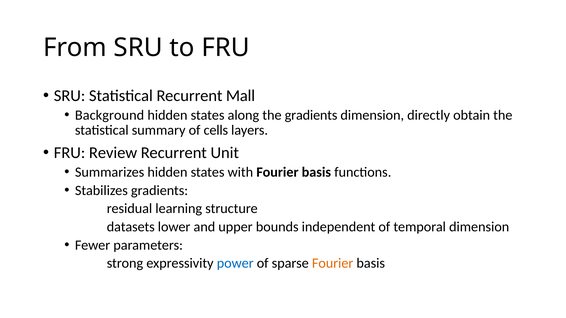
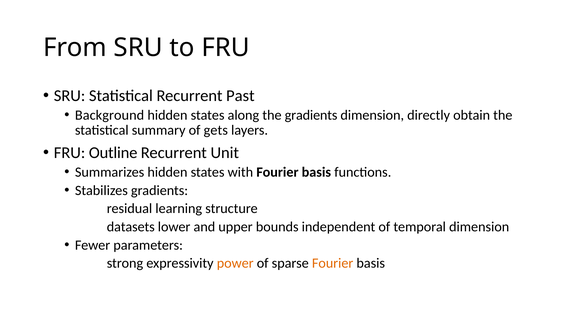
Mall: Mall -> Past (240, 96)
cells: cells -> gets (216, 130)
Review: Review -> Outline (113, 153)
power colour: blue -> orange (235, 264)
